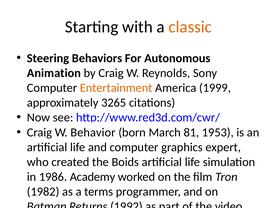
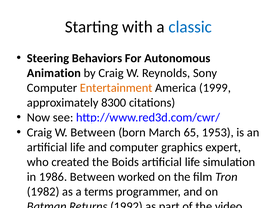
classic colour: orange -> blue (190, 27)
3265: 3265 -> 8300 (114, 102)
W Behavior: Behavior -> Between (93, 132)
81: 81 -> 65 (191, 132)
1986 Academy: Academy -> Between (92, 177)
